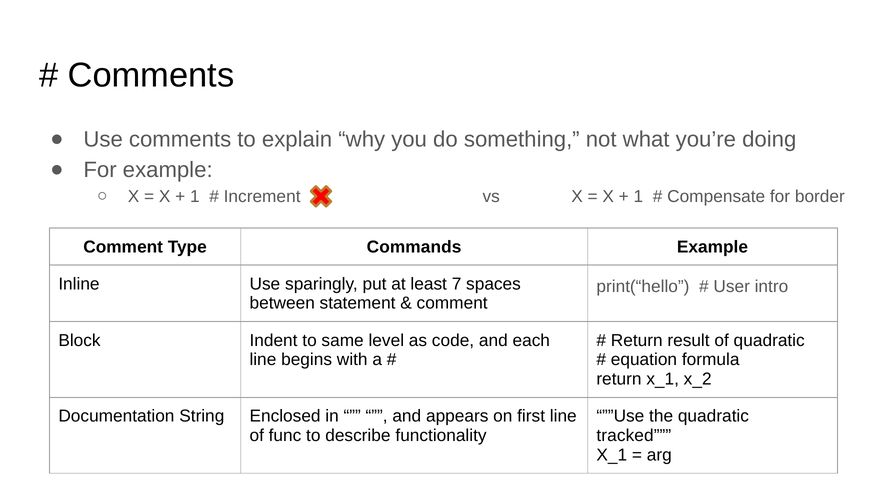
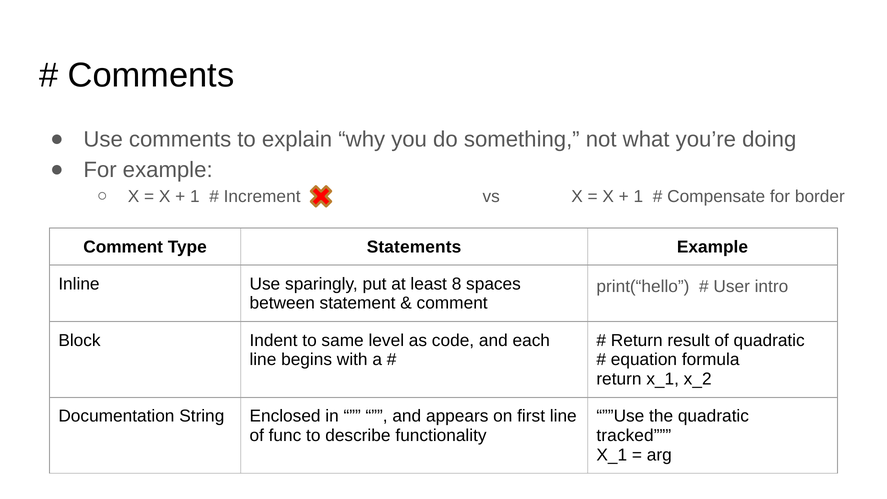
Commands: Commands -> Statements (414, 247)
7: 7 -> 8 (457, 284)
